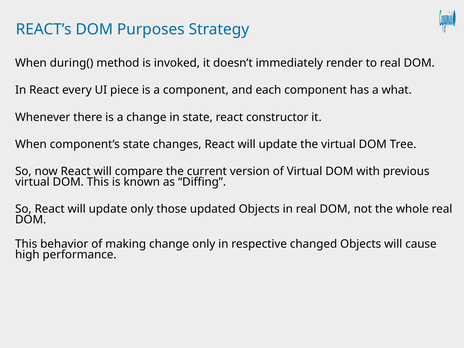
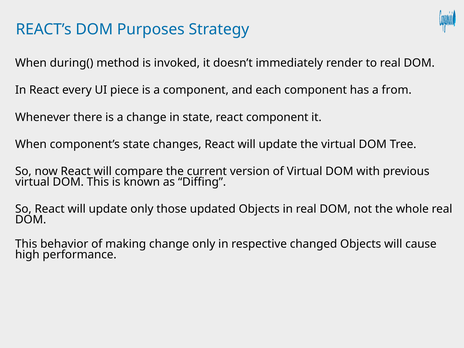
what: what -> from (397, 90)
react constructor: constructor -> component (277, 117)
